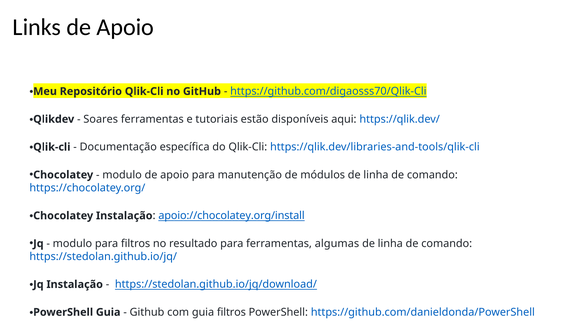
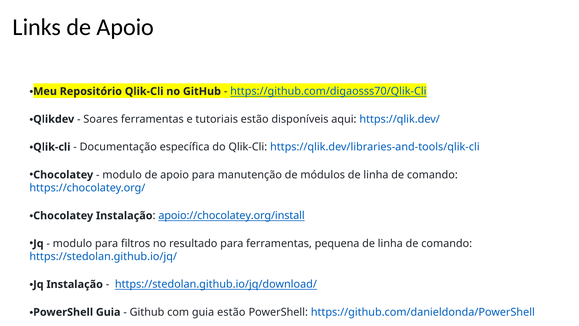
algumas: algumas -> pequena (337, 243)
guia filtros: filtros -> estão (231, 312)
